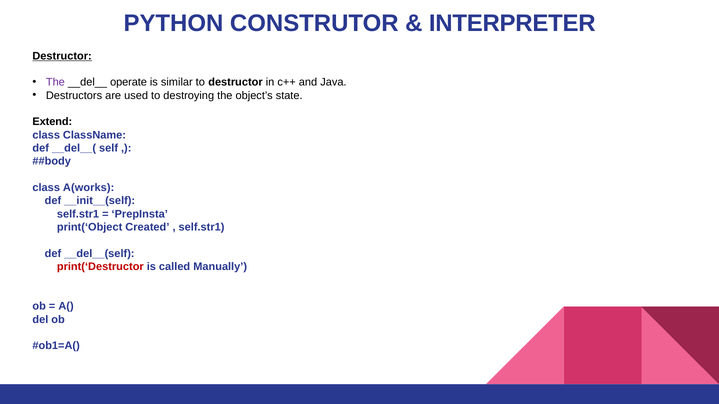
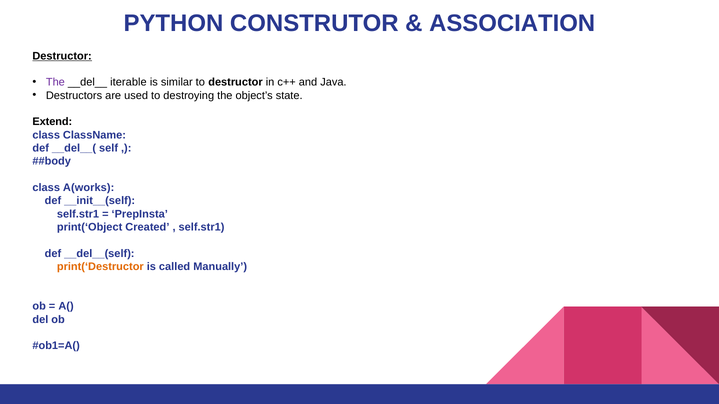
INTERPRETER: INTERPRETER -> ASSOCIATION (512, 24)
operate: operate -> iterable (128, 82)
print(‘Destructor colour: red -> orange (100, 267)
